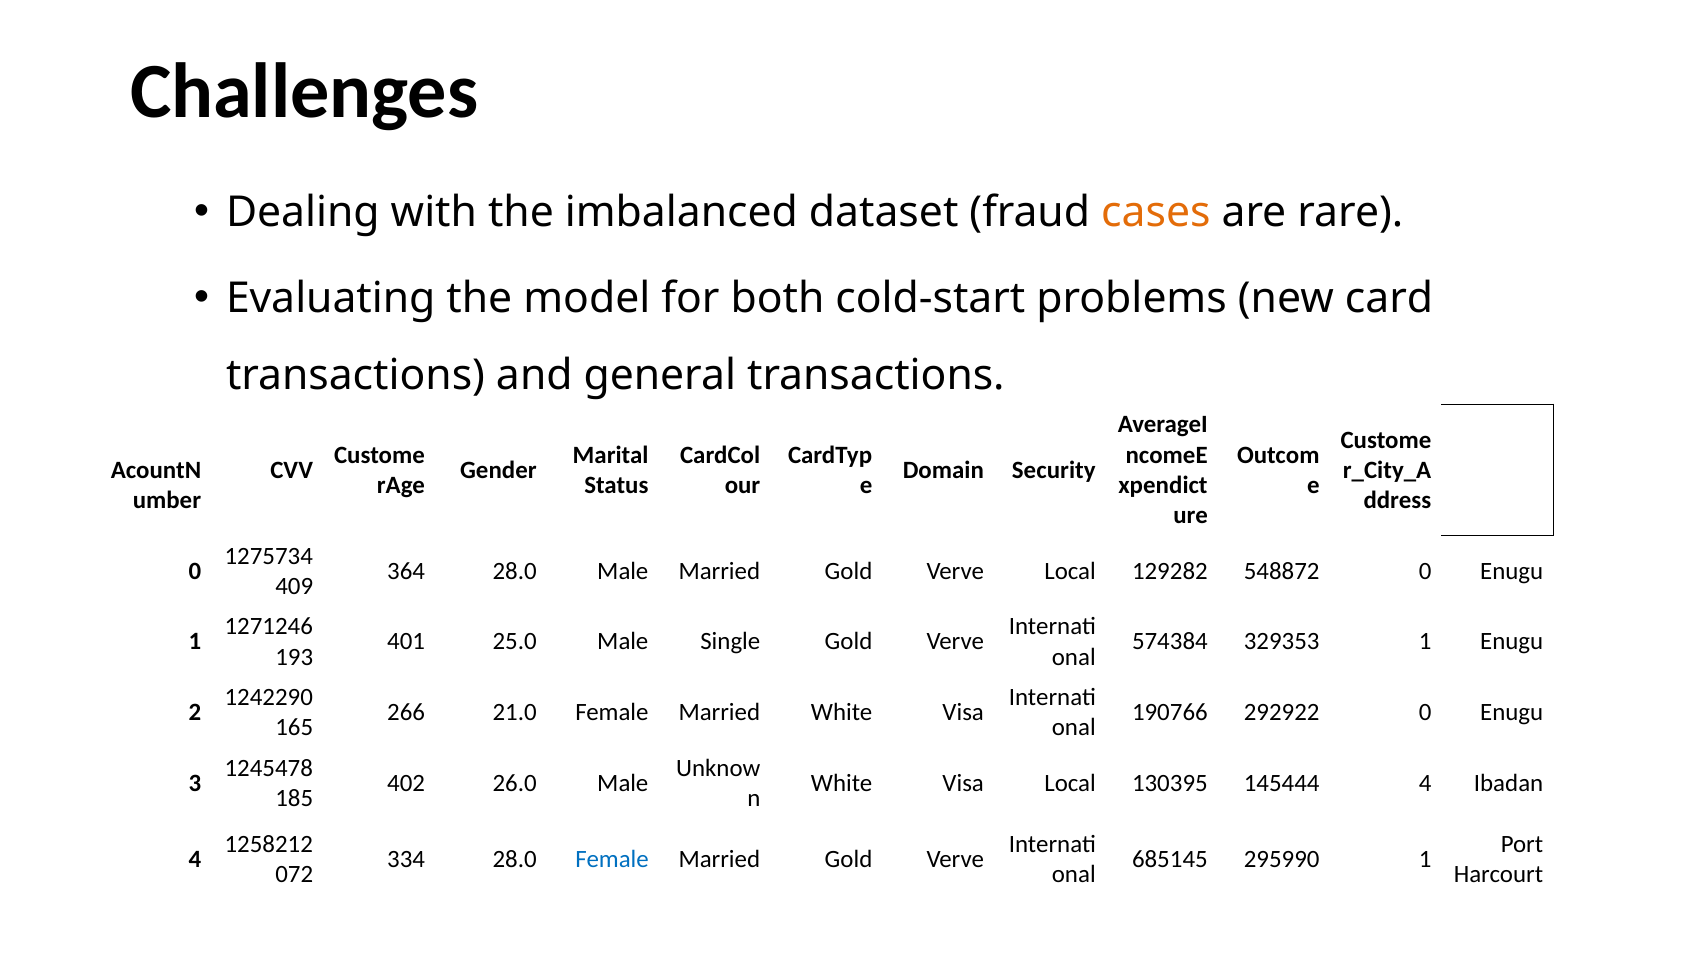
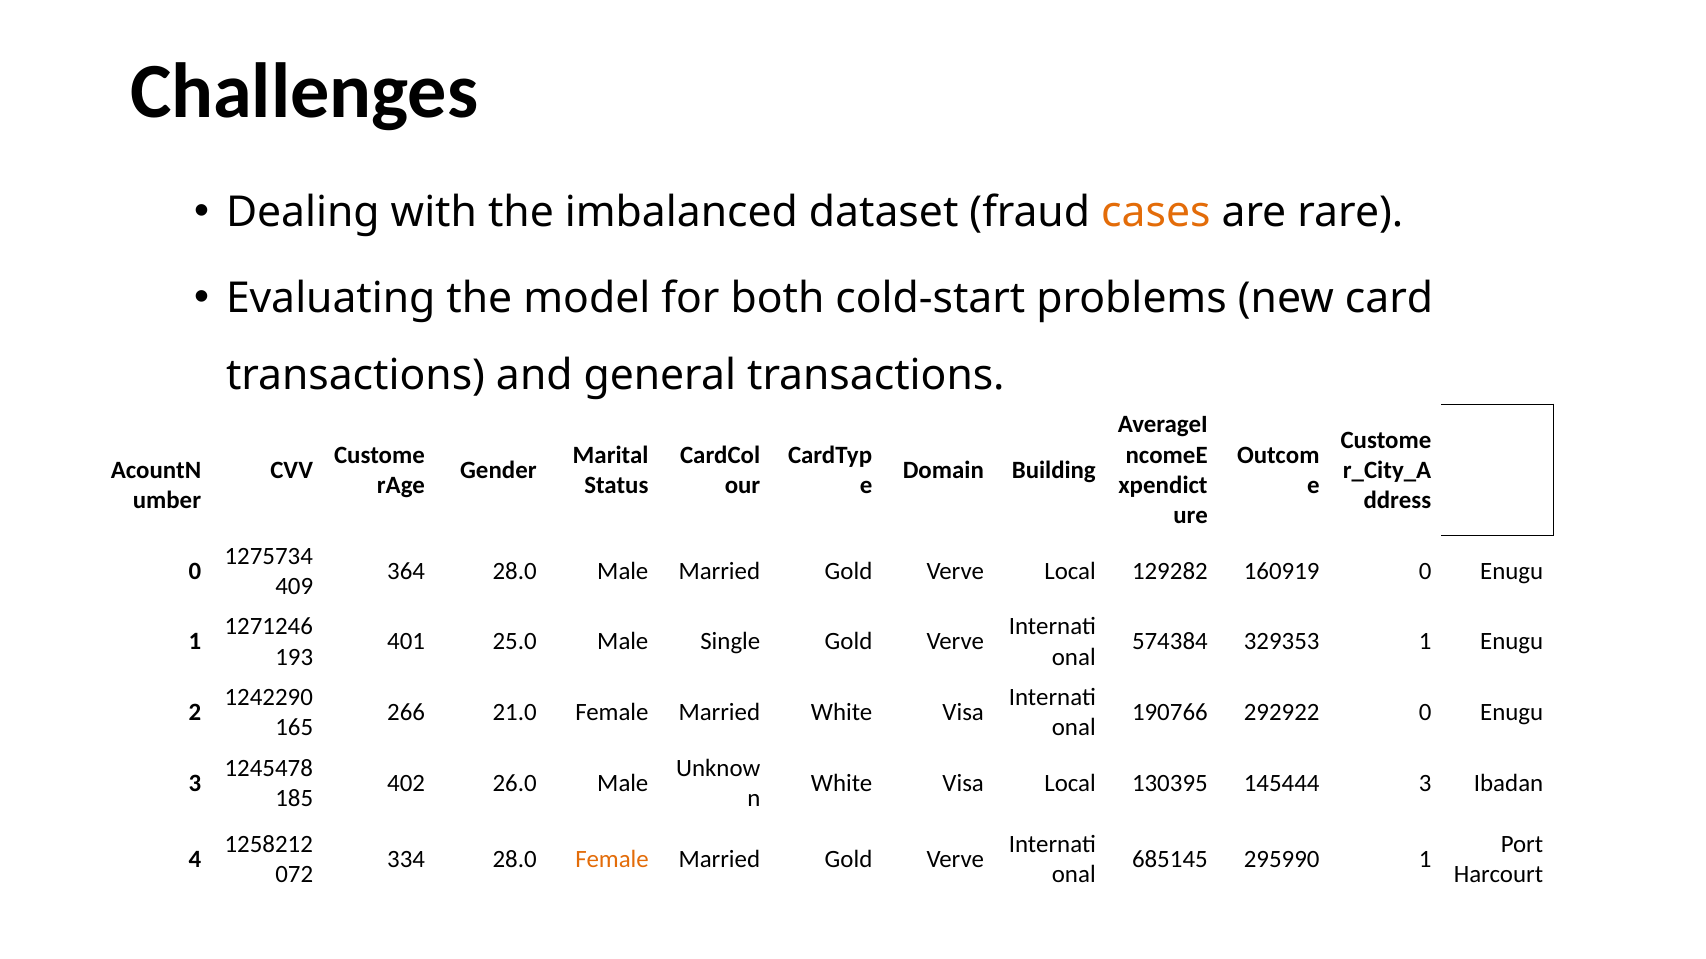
Security: Security -> Building (1054, 470)
548872: 548872 -> 160919 (1282, 571)
145444 4: 4 -> 3 (1425, 783)
Female colour: blue -> orange (612, 860)
